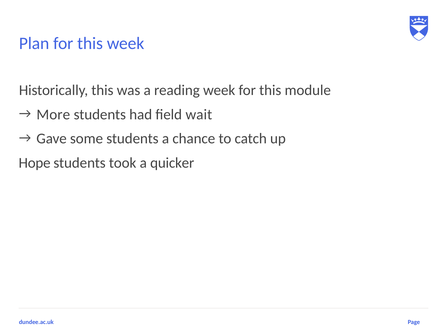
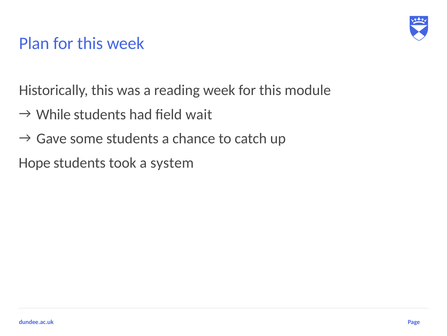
More: More -> While (53, 114)
quicker: quicker -> system (172, 162)
